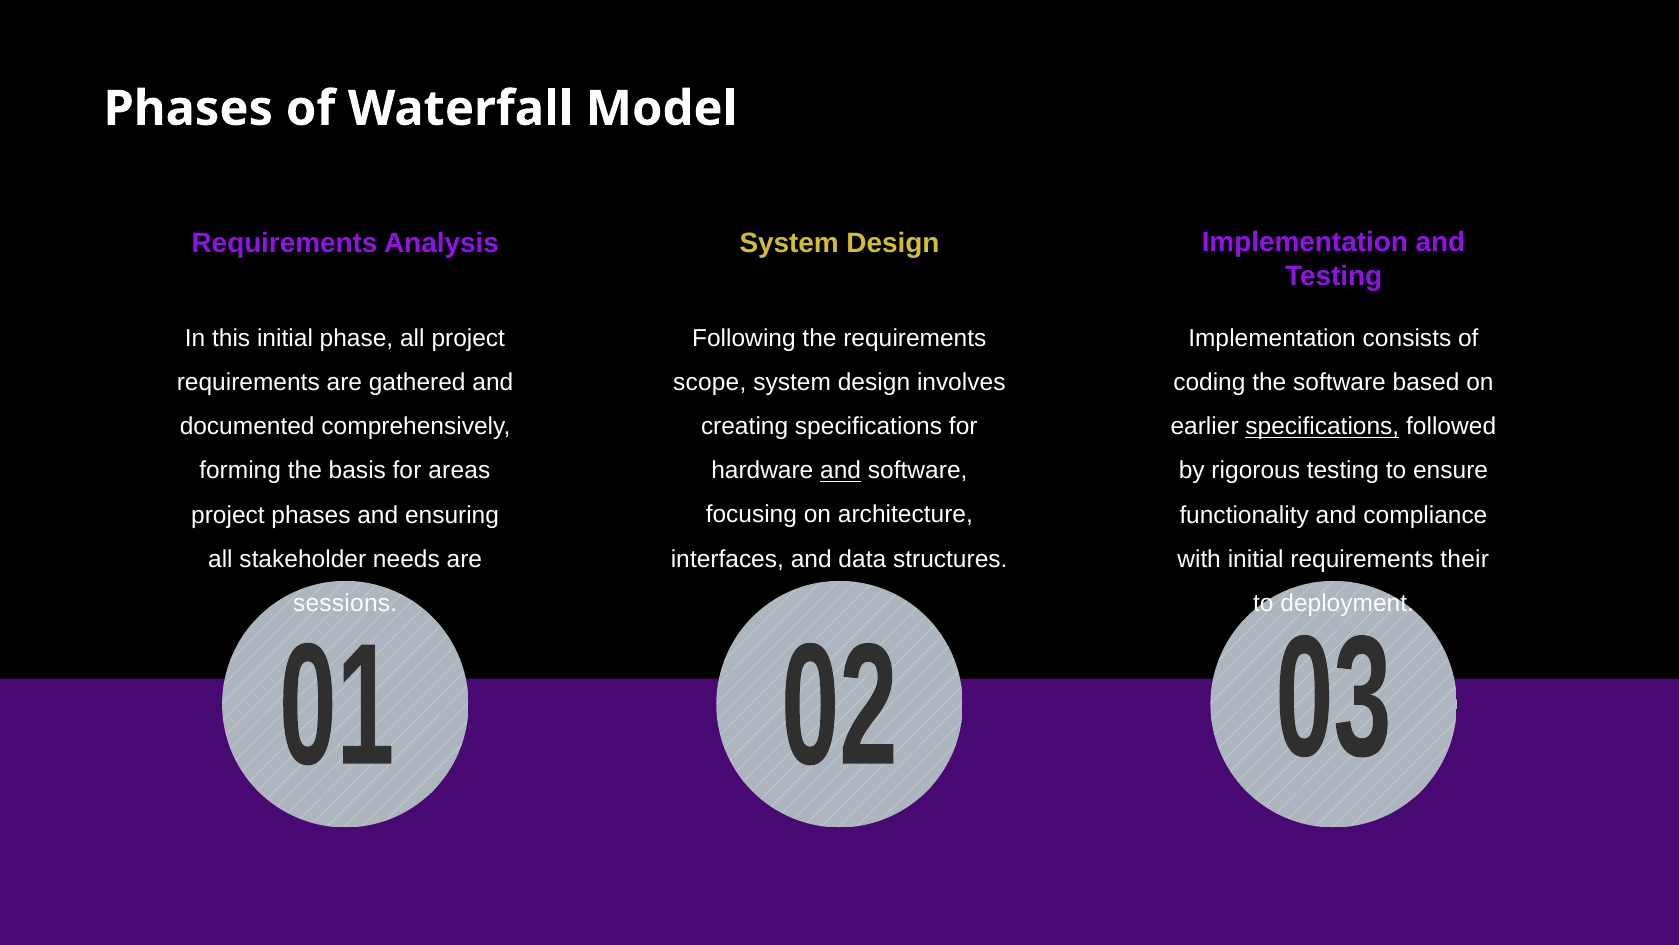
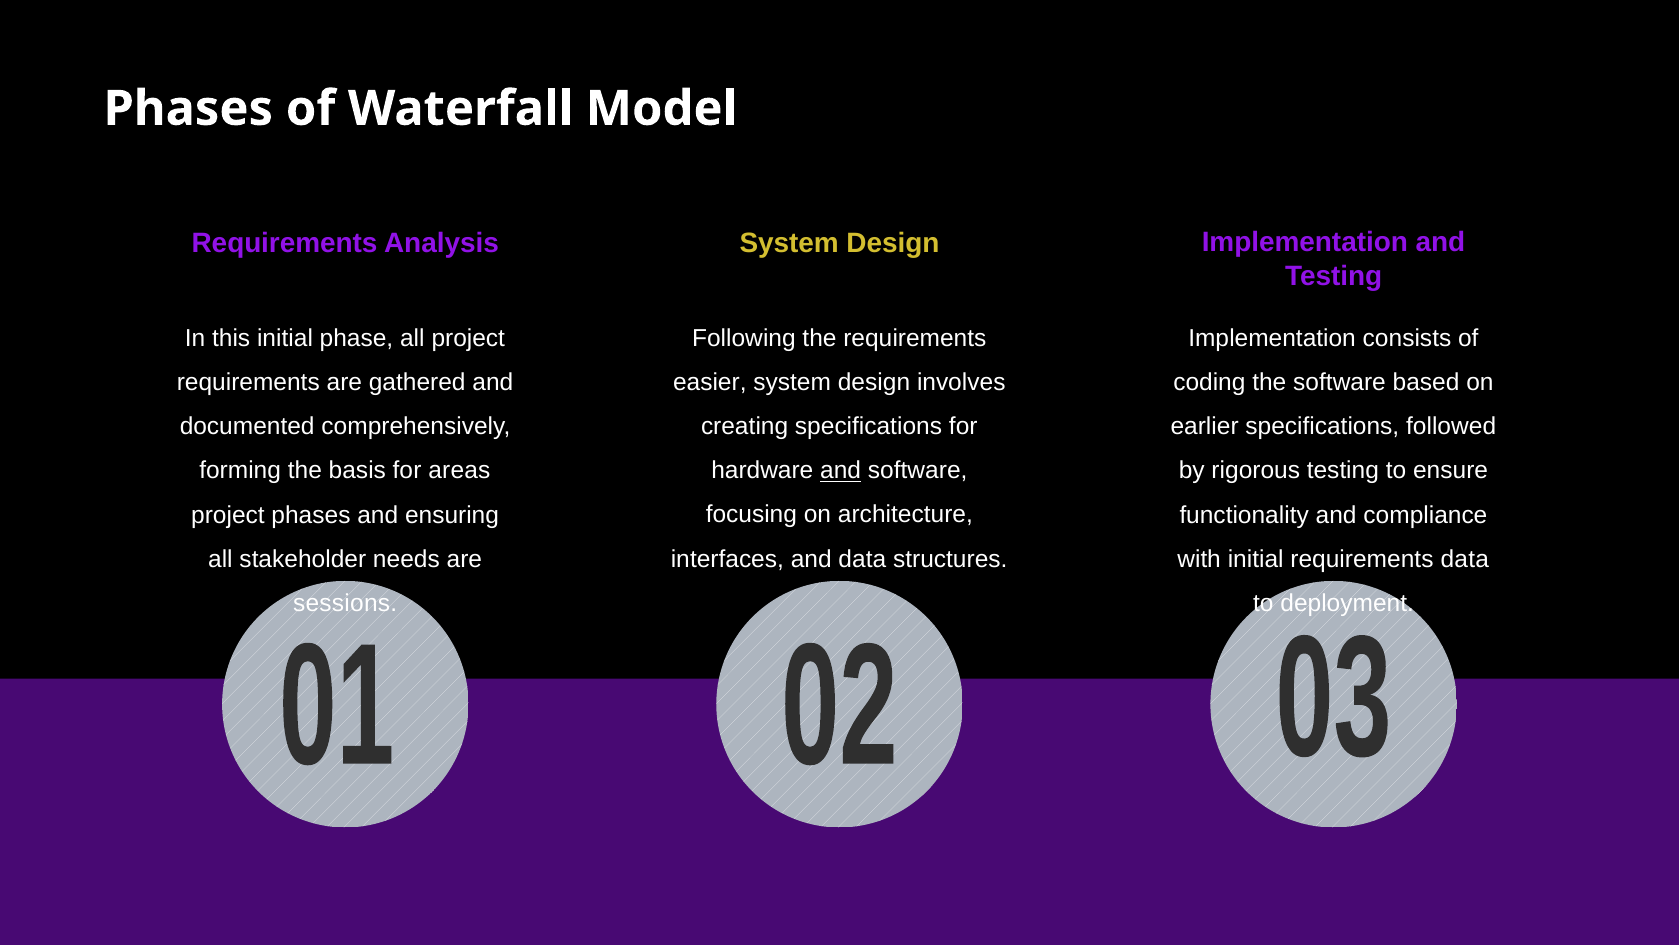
scope: scope -> easier (710, 382)
specifications underline: present -> none (1322, 427)
requirements their: their -> data (1465, 559)
